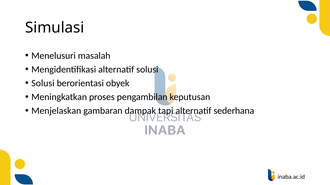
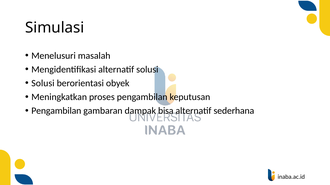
Menjelaskan: Menjelaskan -> Pengambilan (56, 111)
tapi: tapi -> bisa (166, 111)
